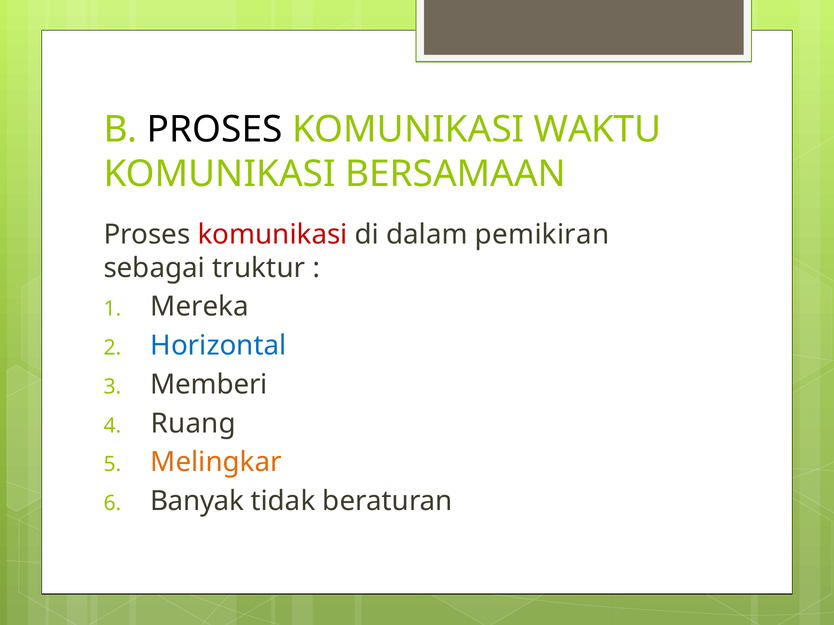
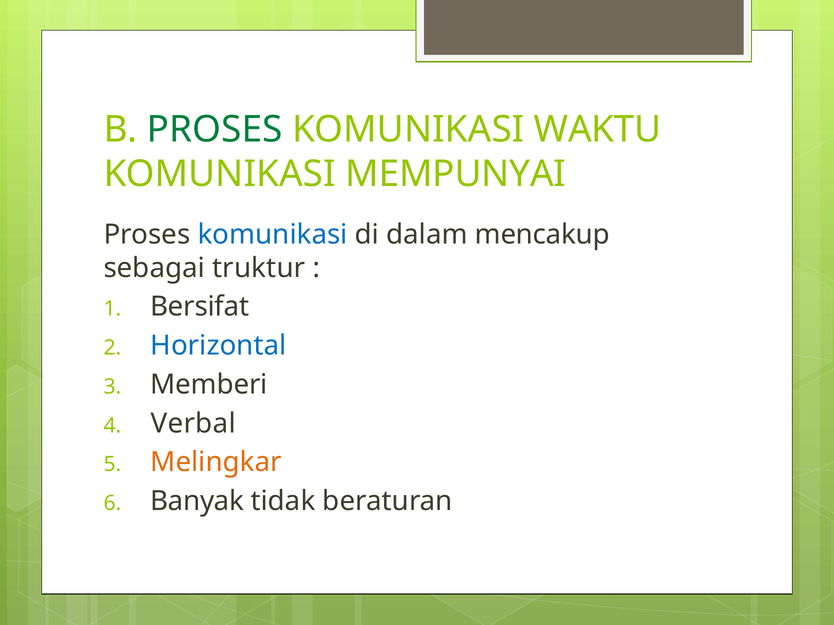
PROSES colour: black -> green (215, 130)
BERSAMAAN: BERSAMAAN -> MEMPUNYAI (456, 174)
komunikasi colour: red -> blue (273, 235)
pemikiran: pemikiran -> mencakup (542, 235)
Mereka: Mereka -> Bersifat (200, 307)
Ruang: Ruang -> Verbal (193, 424)
